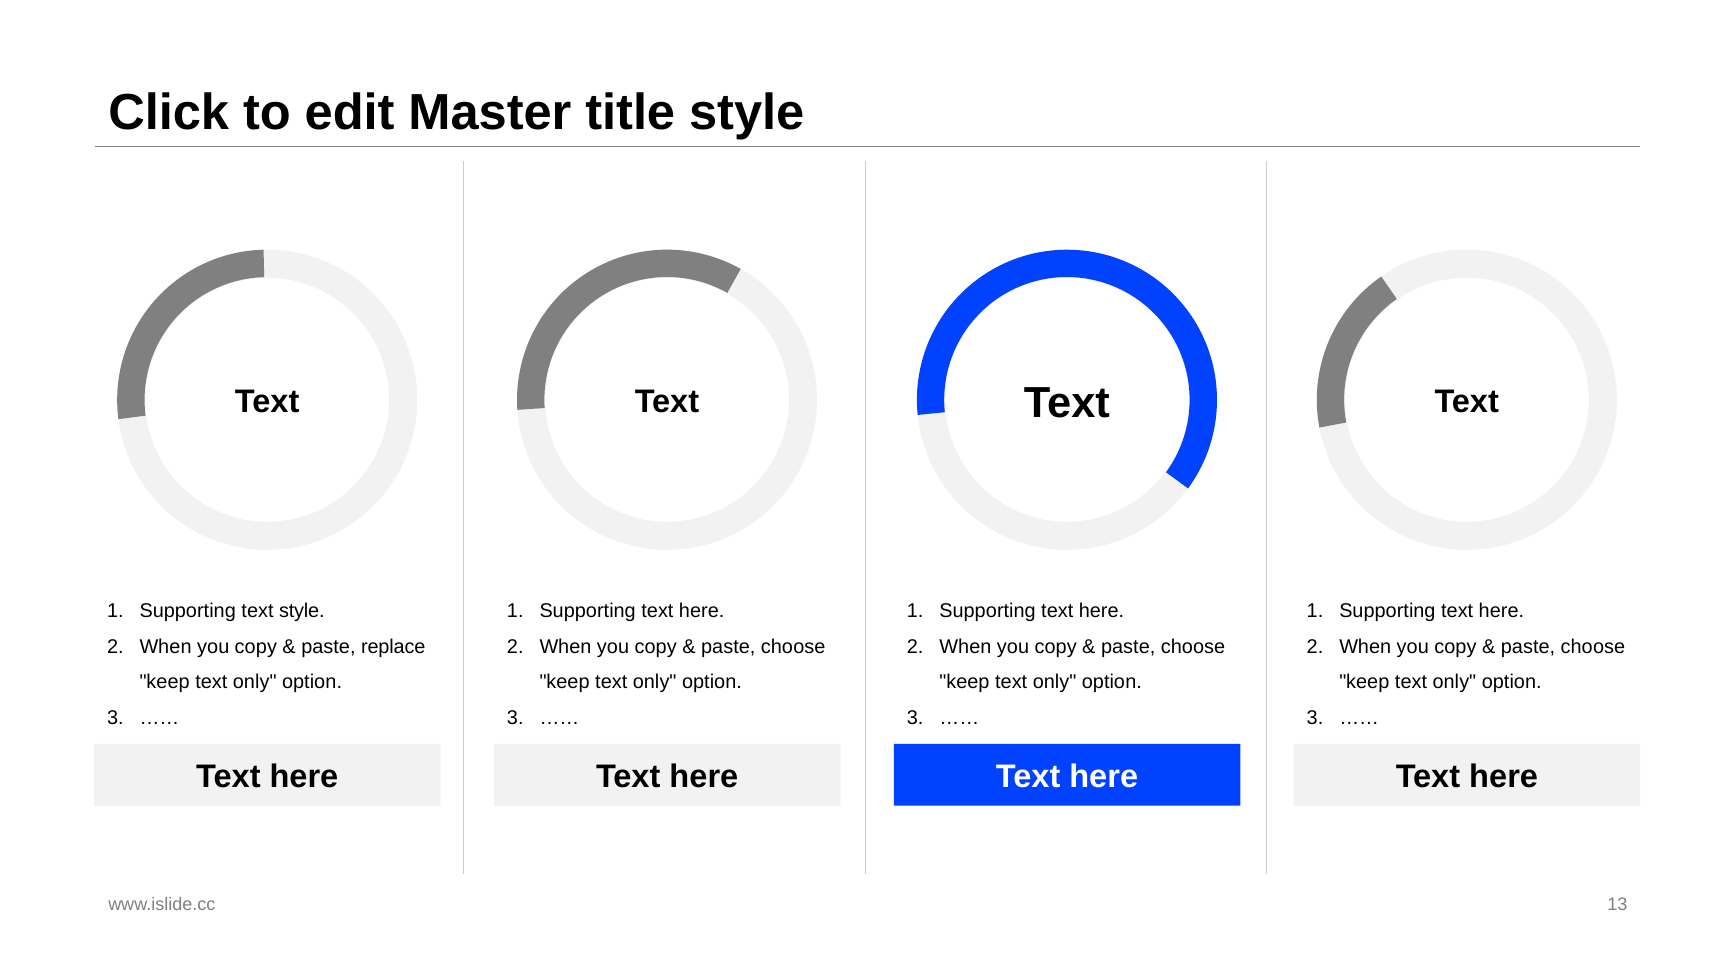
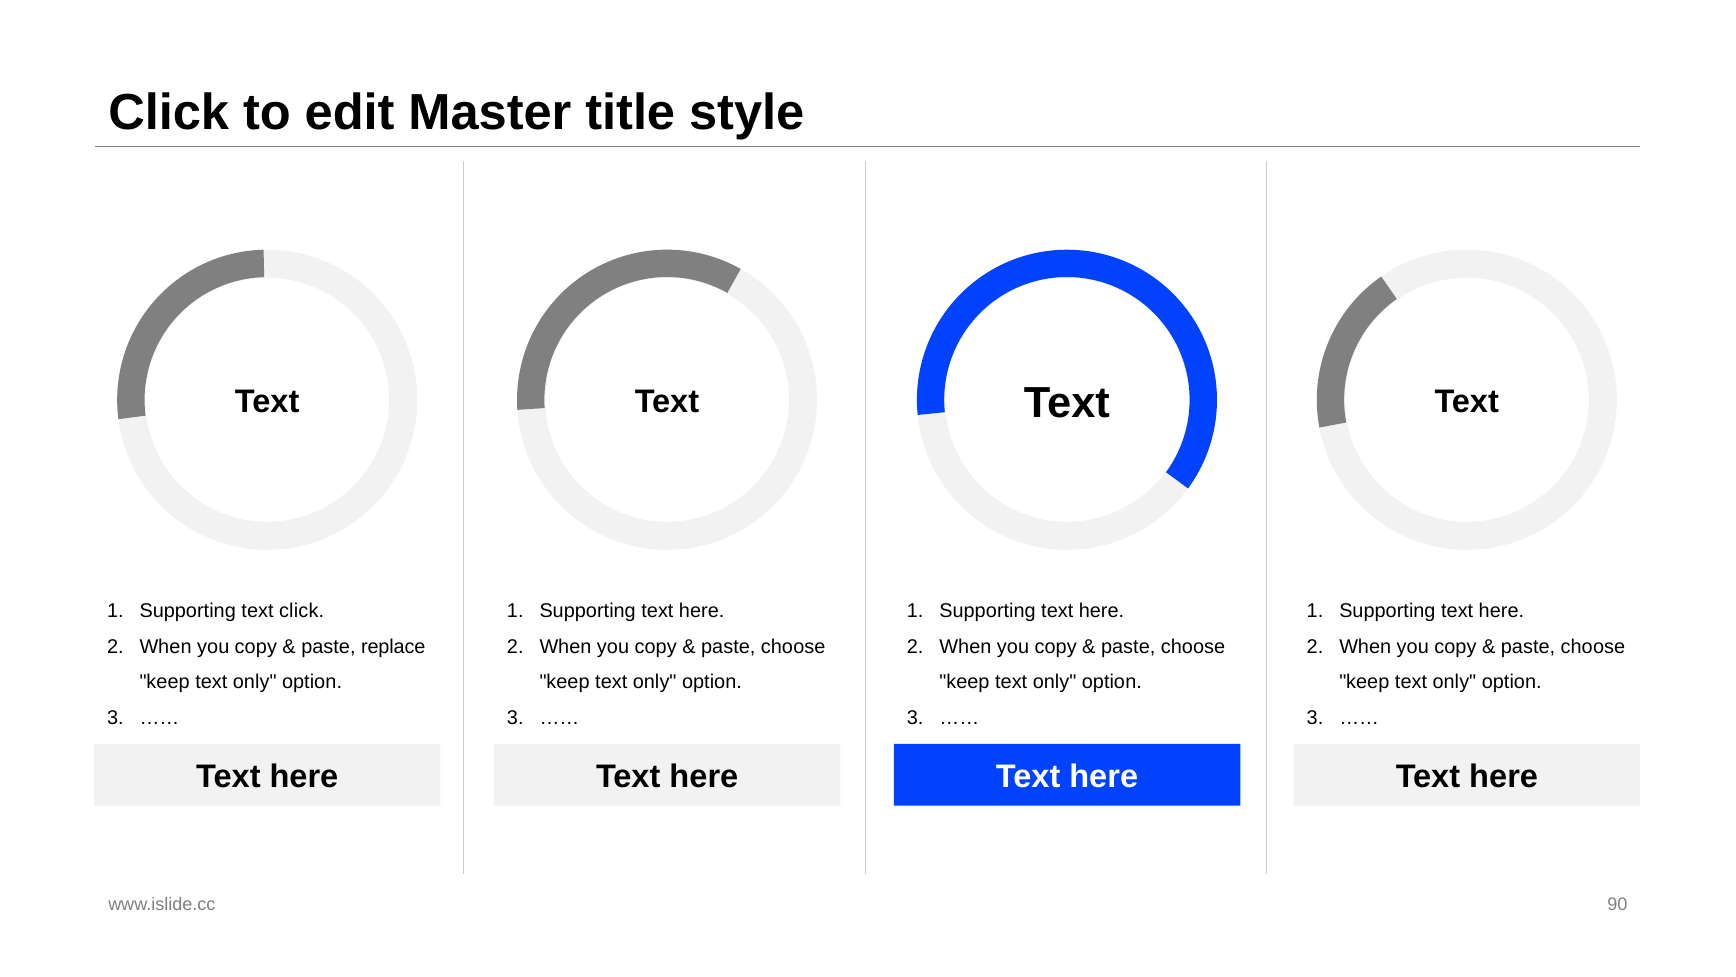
text style: style -> click (302, 610)
13: 13 -> 90 (1617, 904)
